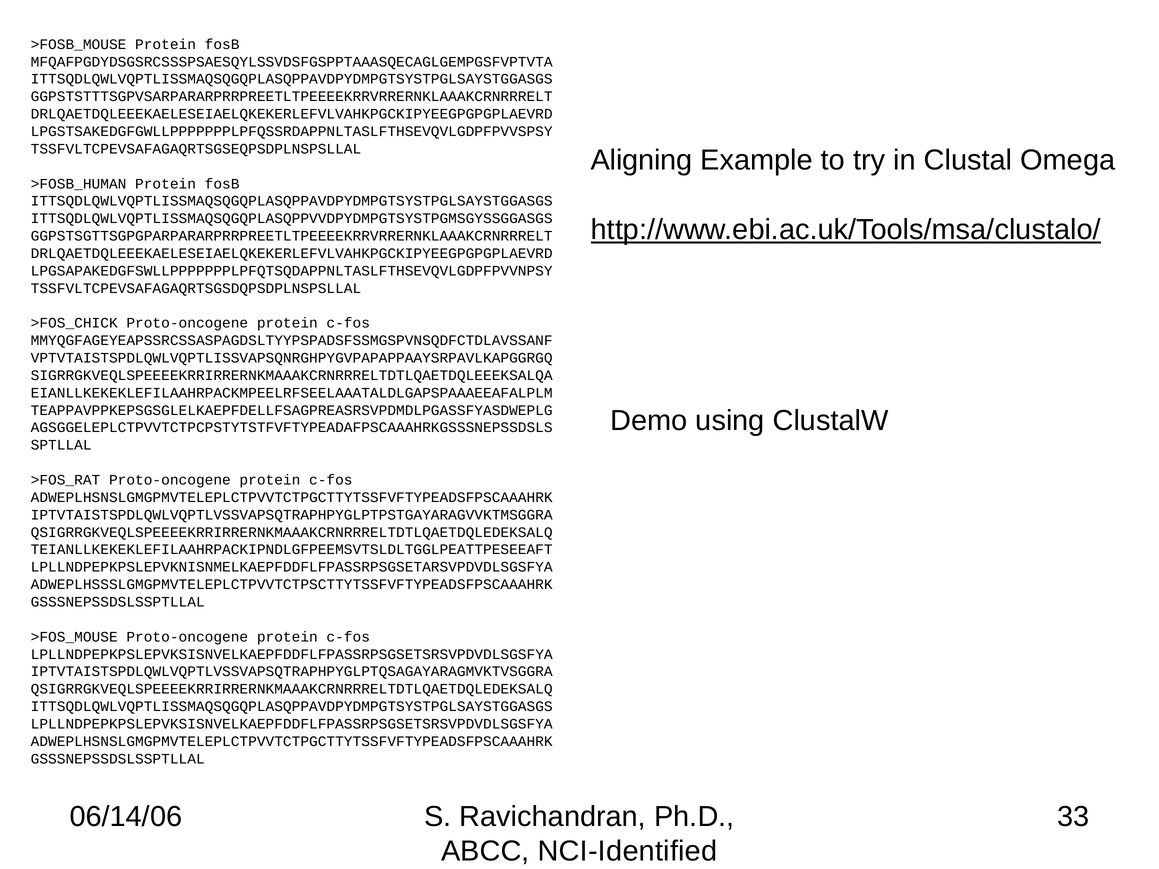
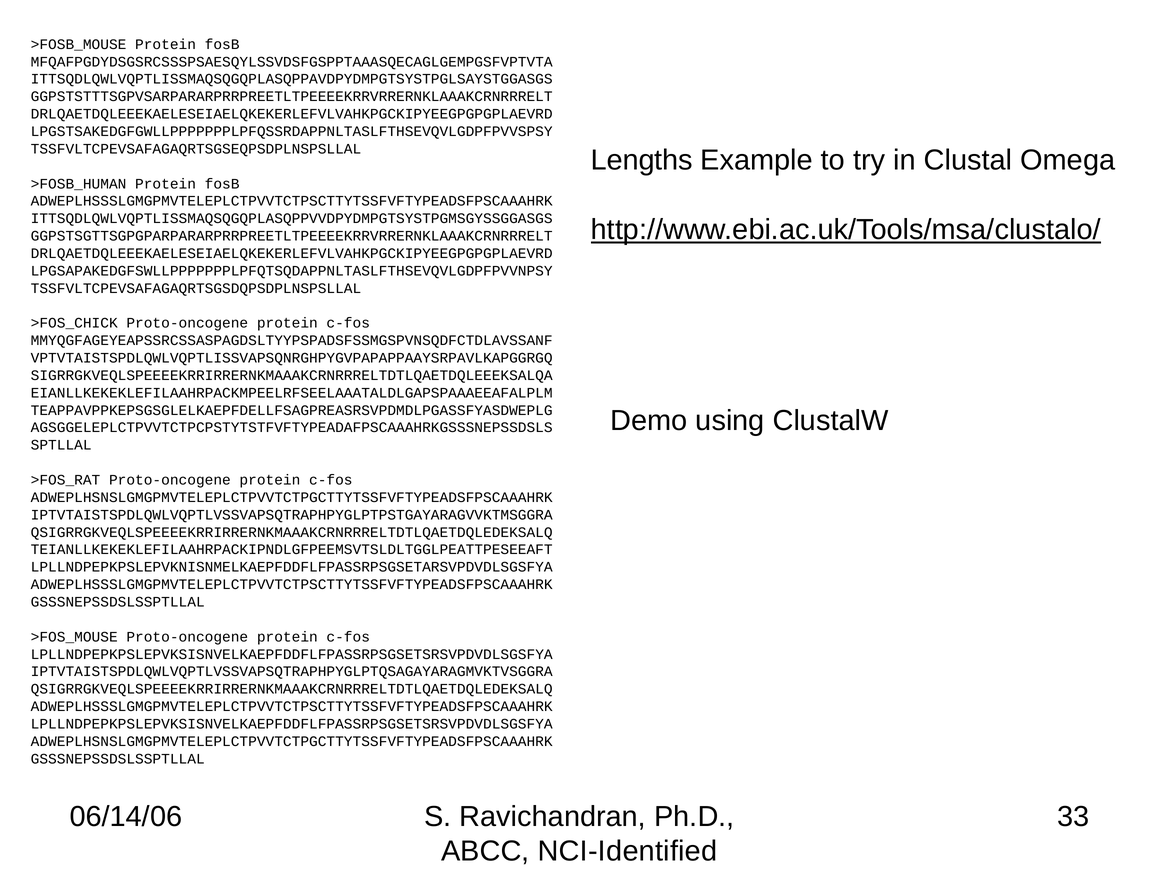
Aligning: Aligning -> Lengths (642, 160)
ITTSQDLQWLVQPTLISSMAQSQGQPLASQPPAVDPYDMPGTSYSTPGLSAYSTGGASGS: ITTSQDLQWLVQPTLISSMAQSQGQPLASQPPAVDPYDMPGTSYSTPGLSAYSTGGASGS -> ADWEPLHSSSLGMGPMVTELEPLCTPVVTCTPSCTTYTSSFVFTYPEADSFPSCAAAHRK (292, 201)
ITTSQDLQWLVQPTLISSMAQSQGQPLASQPPAVDPYDMPGTSYSTPGLSAYSTGGASGS: ITTSQDLQWLVQPTLISSMAQSQGQPLASQPPAVDPYDMPGTSYSTPGLSAYSTGGASGS -> ADWEPLHSSSLGMGPMVTELEPLCTPVVTCTPSCTTYTSSFVFTYPEADSFPSCAAAHRK (292, 707)
